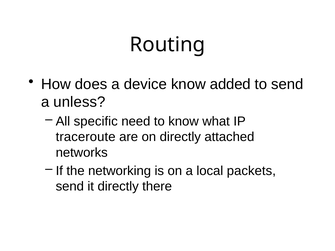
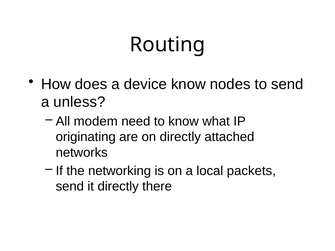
added: added -> nodes (230, 84)
specific: specific -> modem (96, 121)
traceroute: traceroute -> originating (86, 137)
